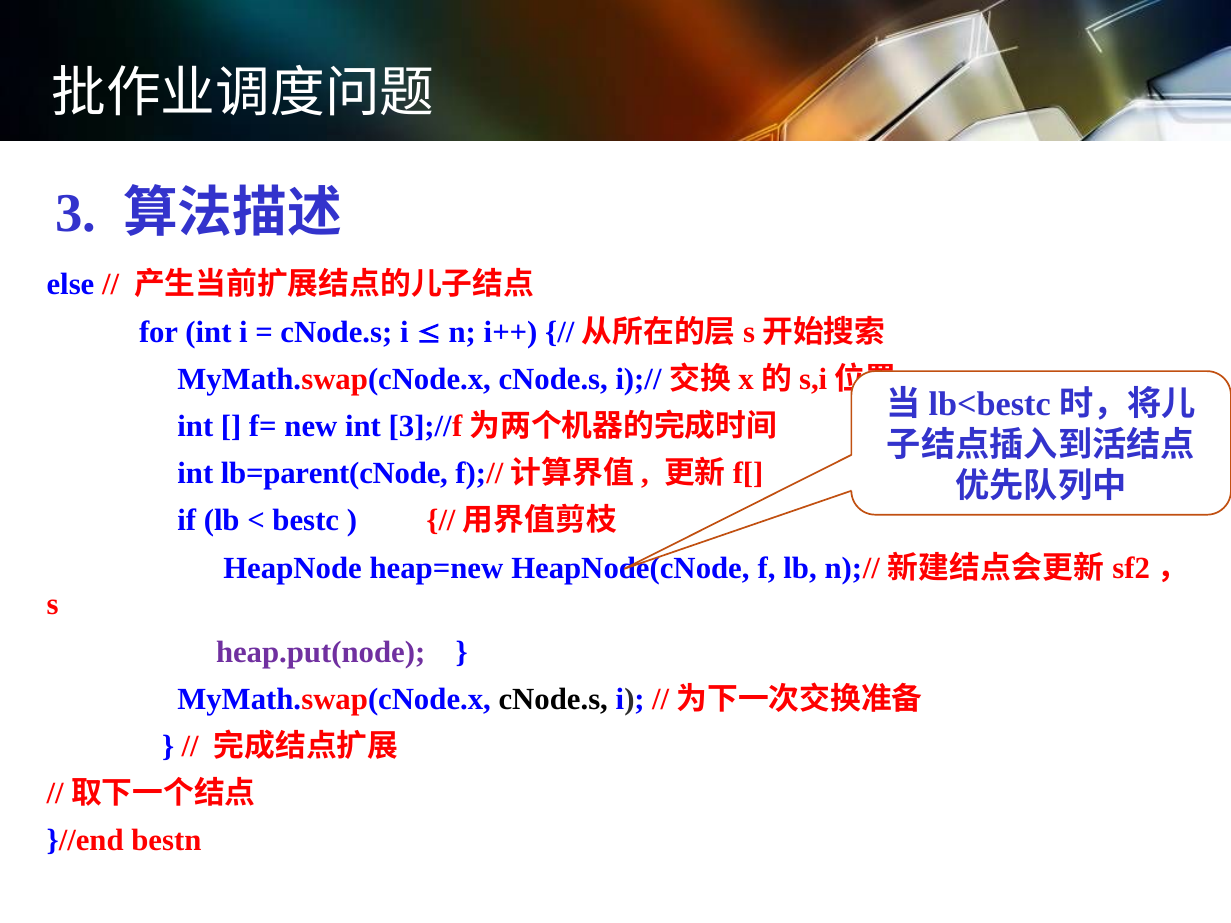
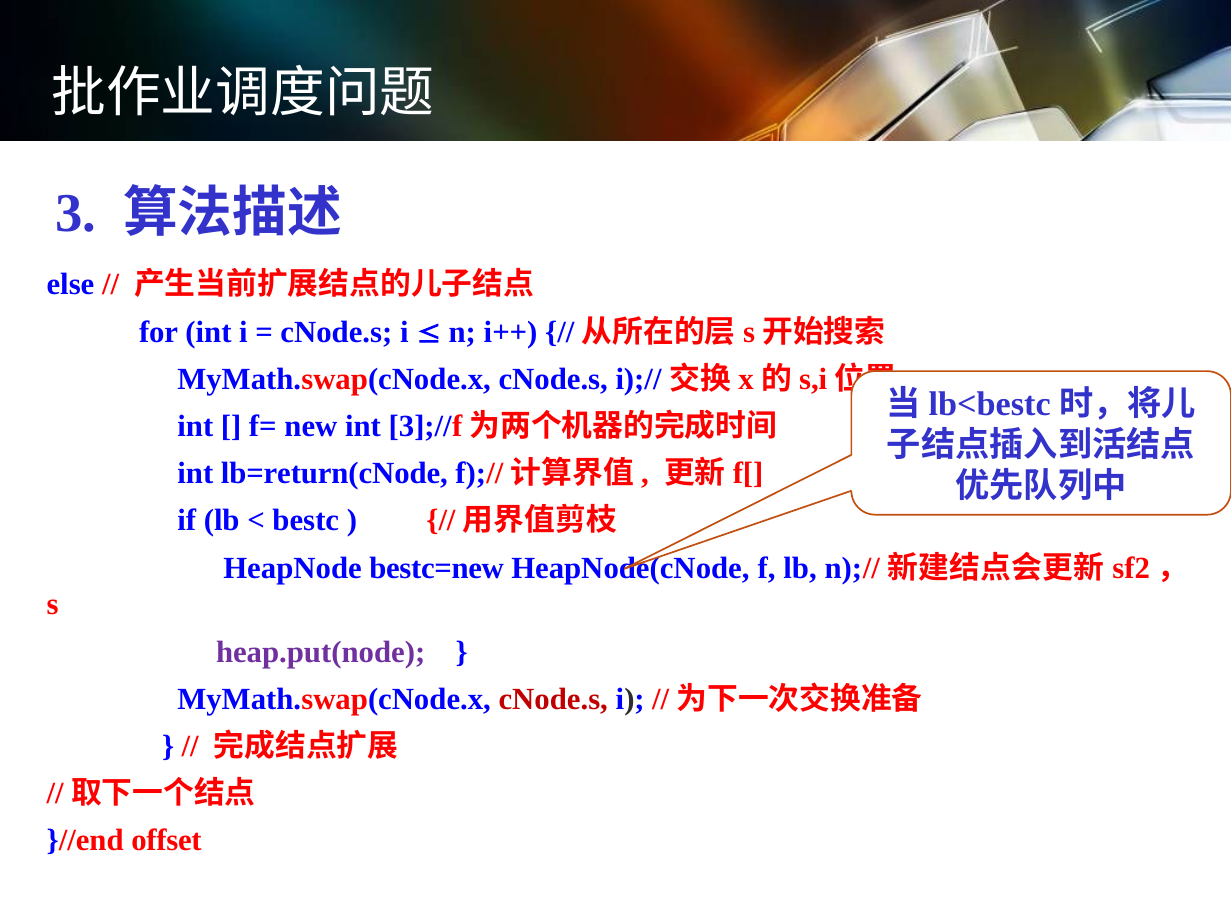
lb=parent(cNode: lb=parent(cNode -> lb=return(cNode (334, 474)
heap=new: heap=new -> bestc=new (437, 568)
cNode.s colour: black -> red (553, 699)
bestn: bestn -> offset (167, 841)
